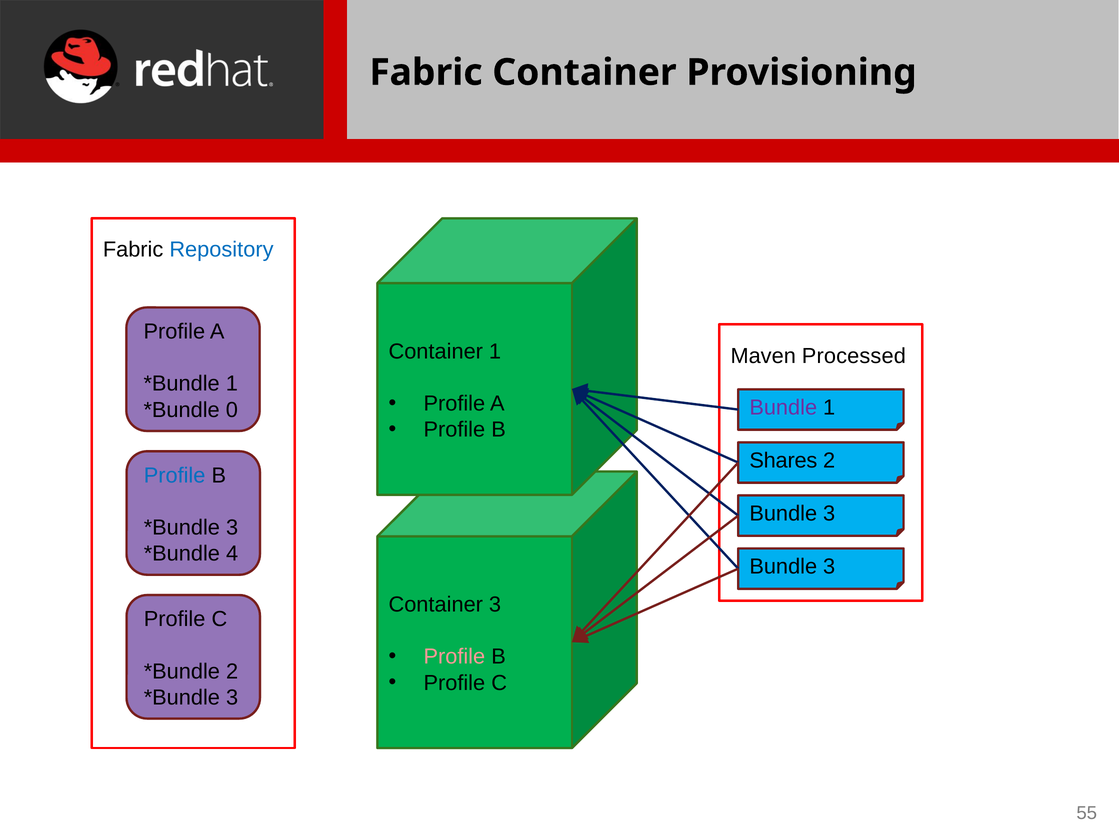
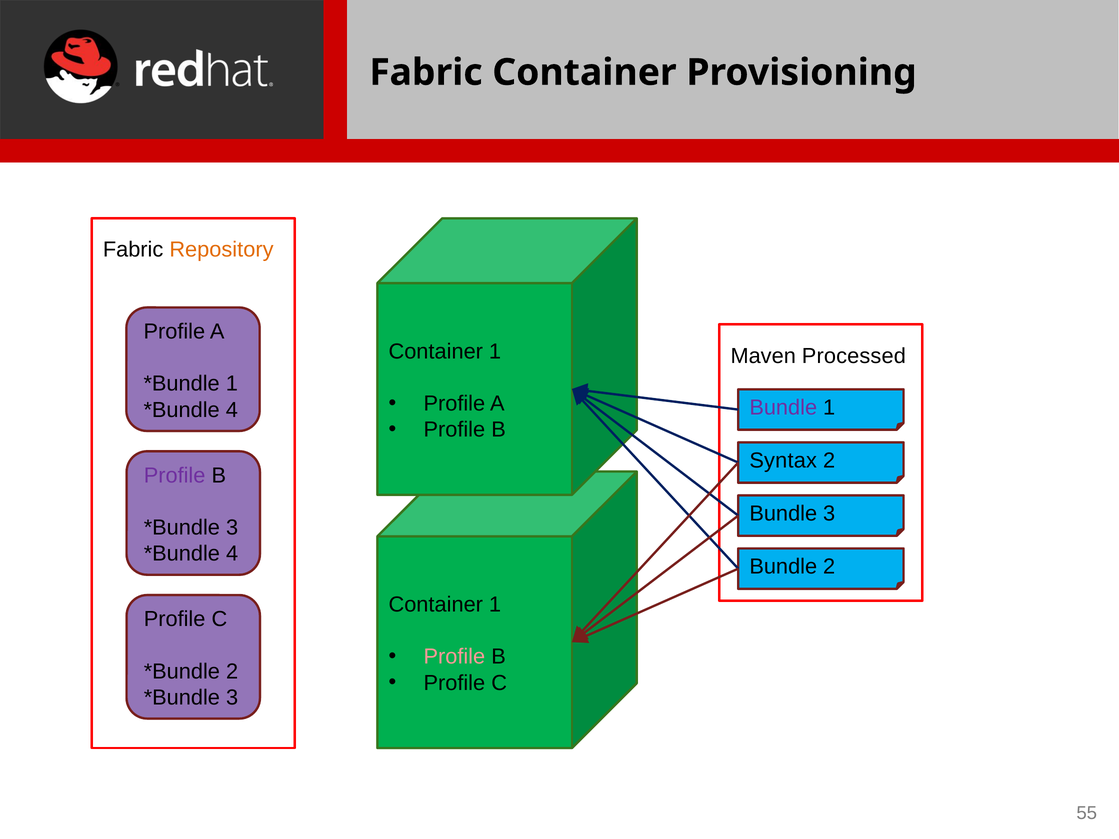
Repository colour: blue -> orange (221, 250)
0: 0 -> 4 (232, 410)
Shares: Shares -> Syntax (783, 461)
Profile colour: blue -> purple (175, 475)
3: 3 -> 2 (829, 567)
3: 3 -> 1 (495, 605)
